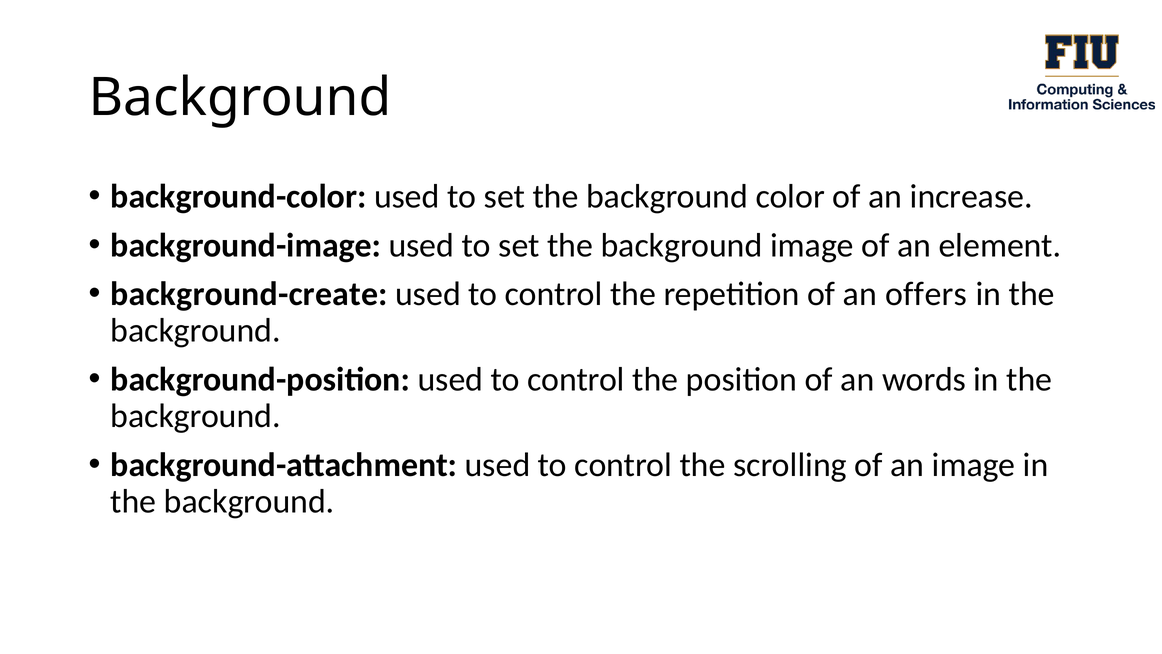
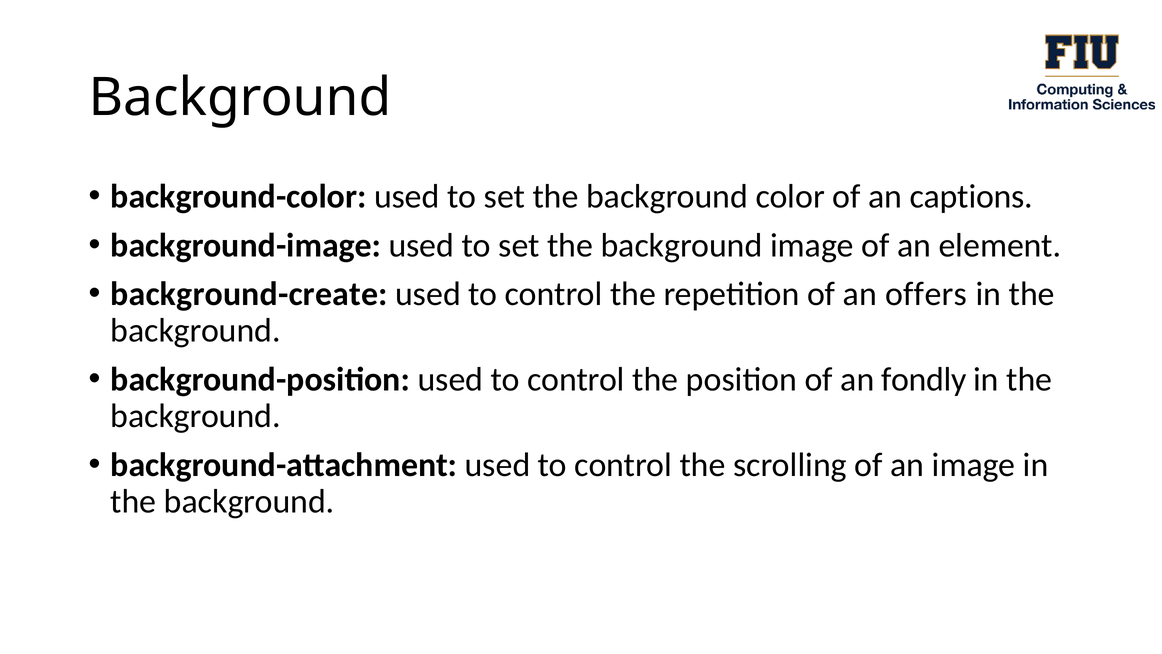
increase: increase -> captions (971, 196)
words: words -> fondly (924, 379)
